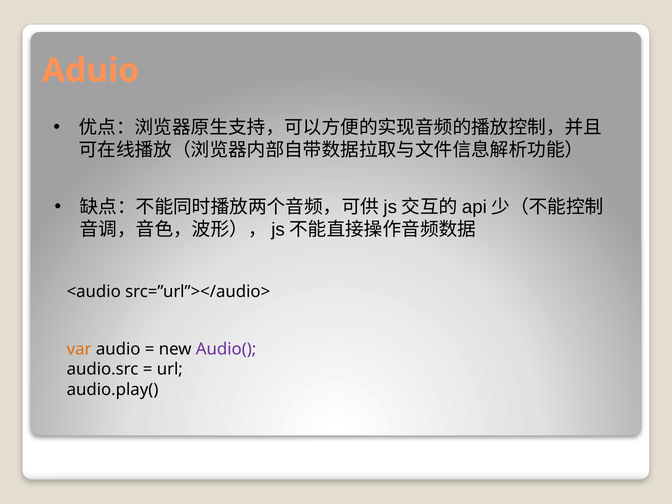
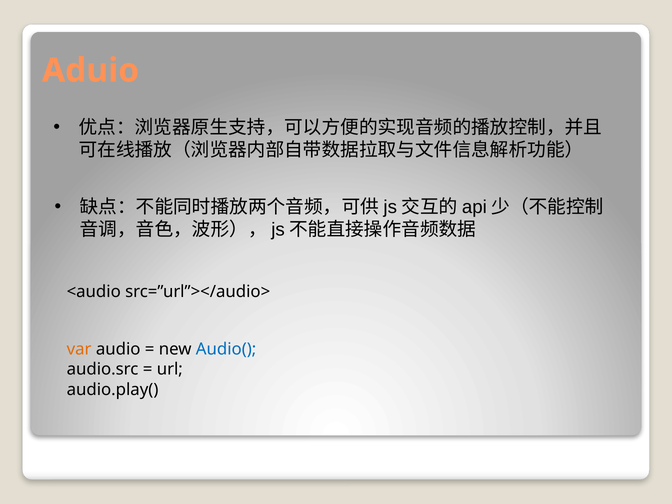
Audio( colour: purple -> blue (226, 349)
